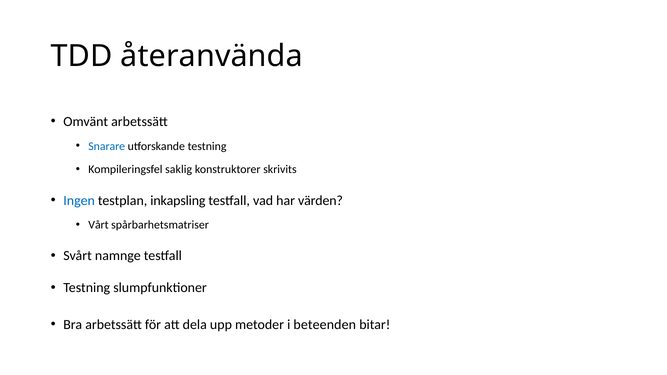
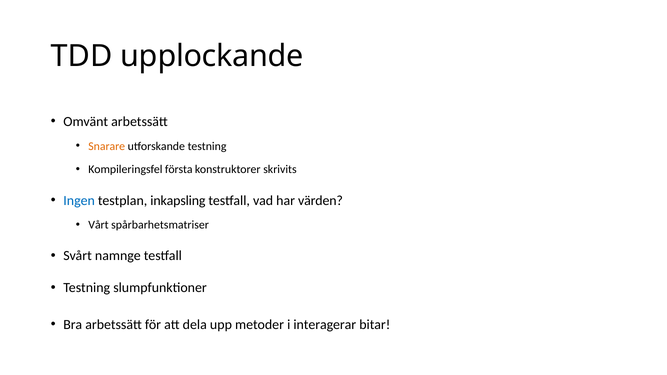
återanvända: återanvända -> upplockande (212, 56)
Snarare colour: blue -> orange (107, 146)
saklig: saklig -> första (179, 170)
beteenden: beteenden -> interagerar (325, 325)
